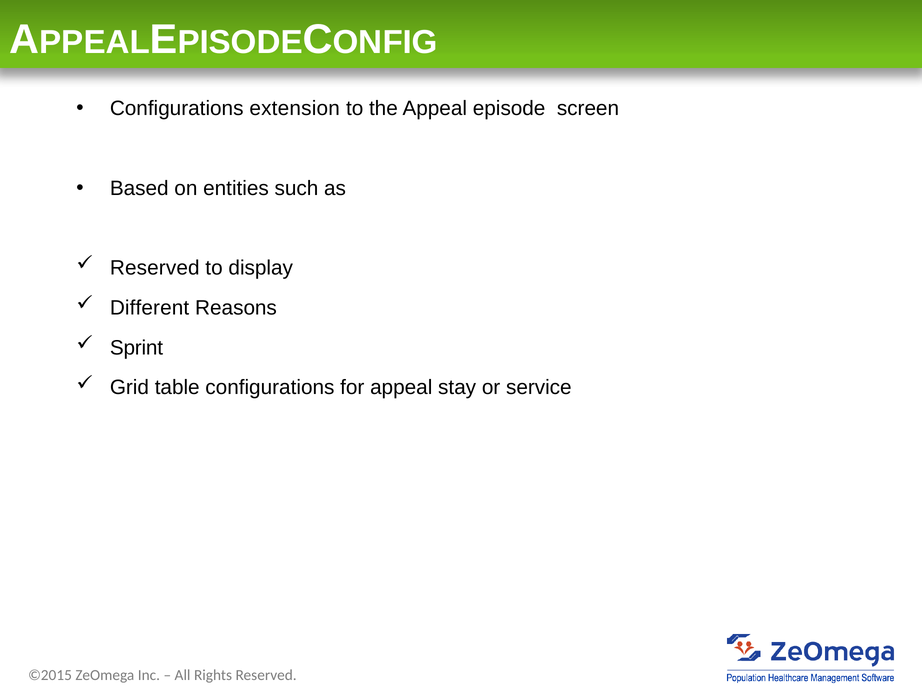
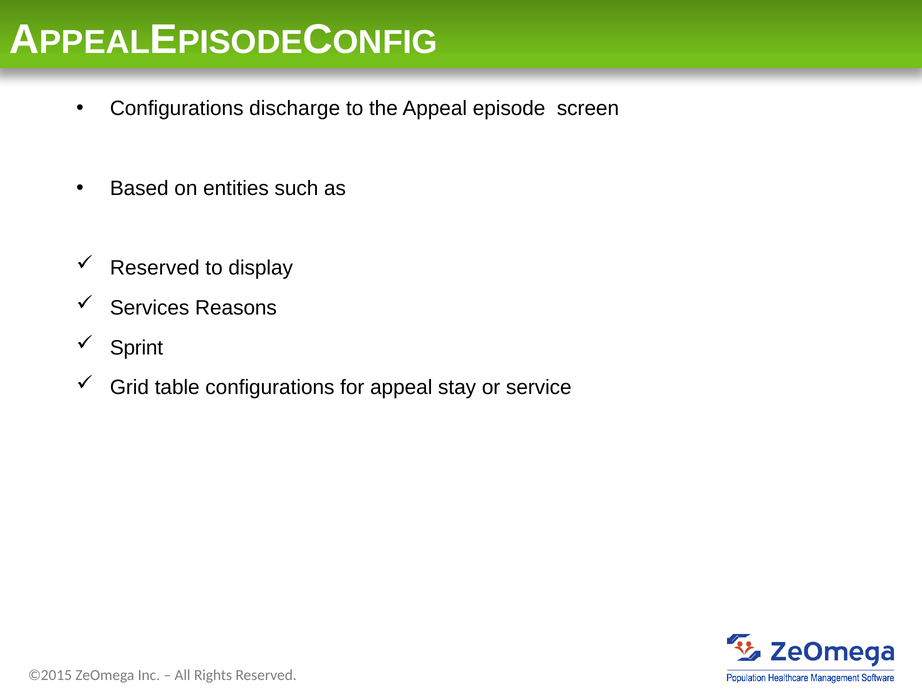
extension: extension -> discharge (295, 109)
Different: Different -> Services (150, 308)
